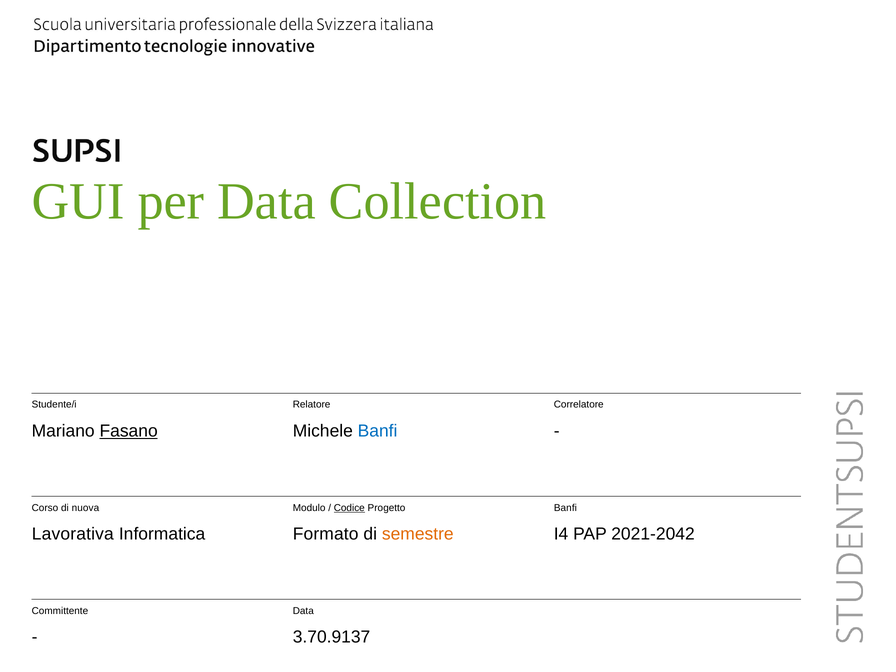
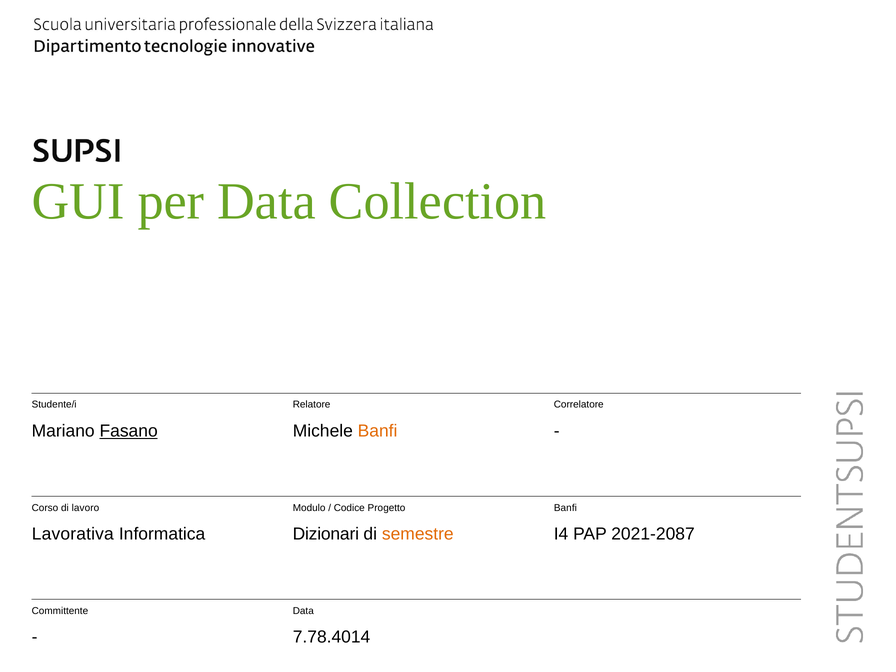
Banfi colour: blue -> orange (378, 431)
nuova: nuova -> lavoro (85, 508)
Codice underline: present -> none (349, 508)
Formato: Formato -> Dizionari (326, 534)
2021-2042: 2021-2042 -> 2021-2087 (653, 534)
3.70.9137: 3.70.9137 -> 7.78.4014 (332, 637)
